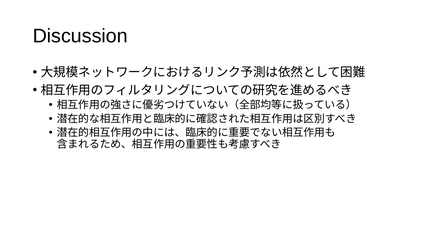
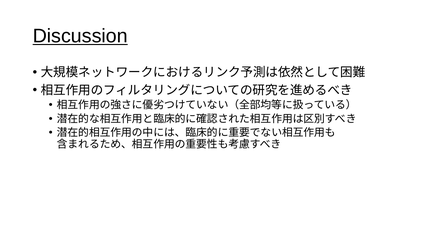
Discussion underline: none -> present (80, 36)
